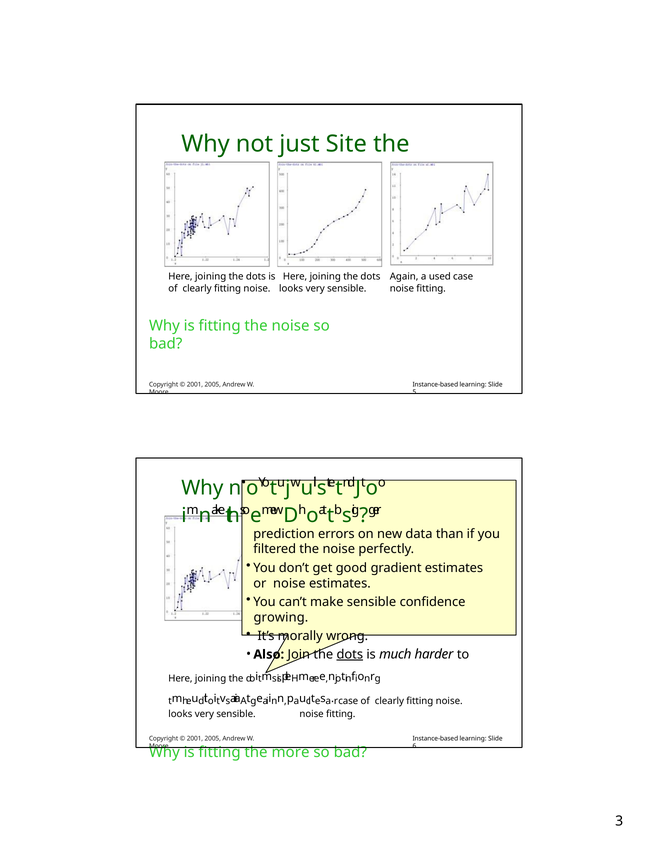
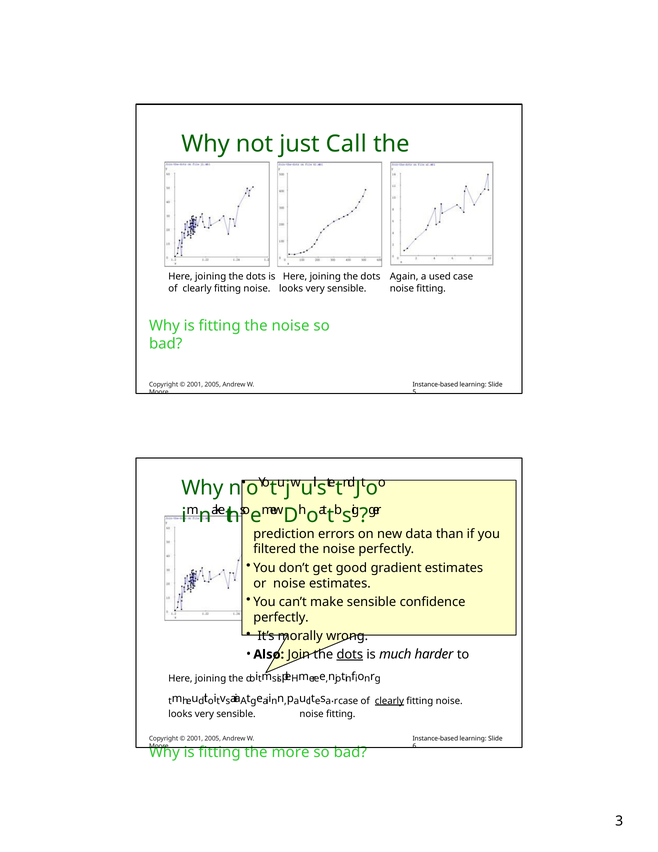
Site: Site -> Call (346, 144)
growing: growing -> perfectly (281, 617)
clearly underline: none -> present (389, 700)
